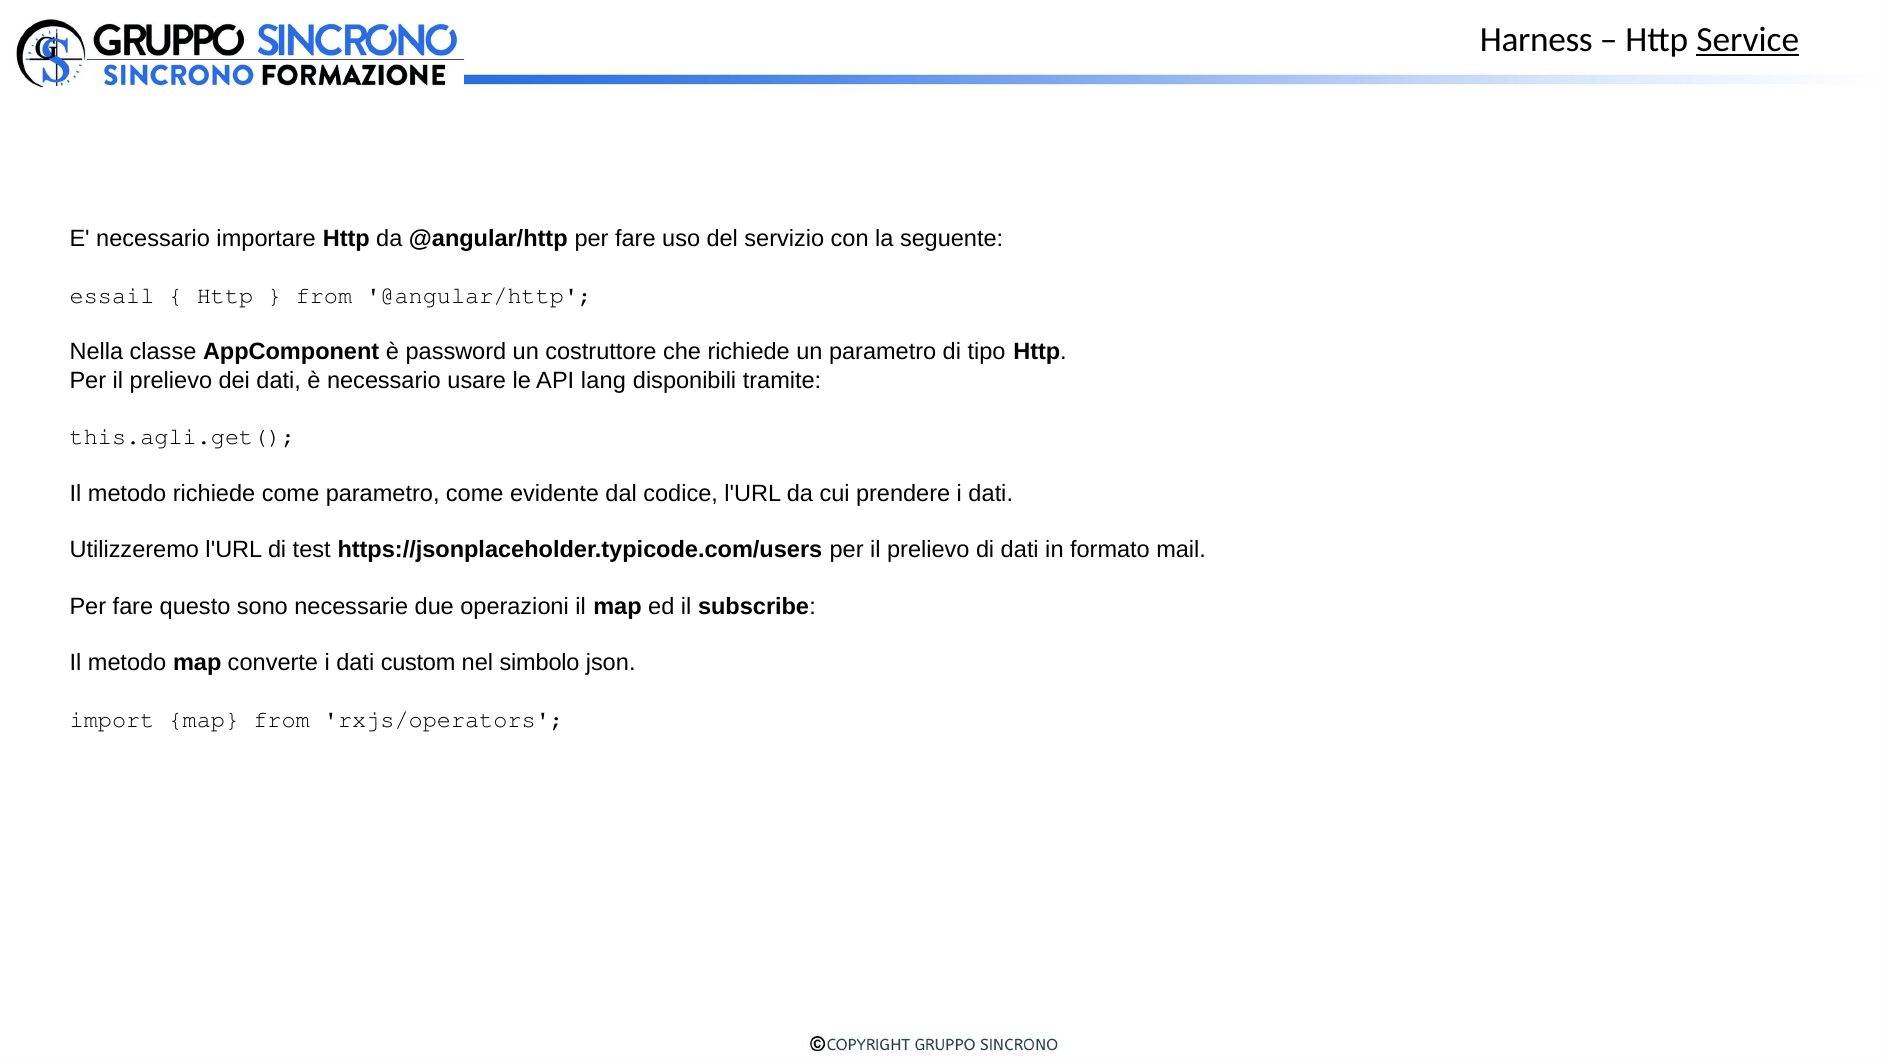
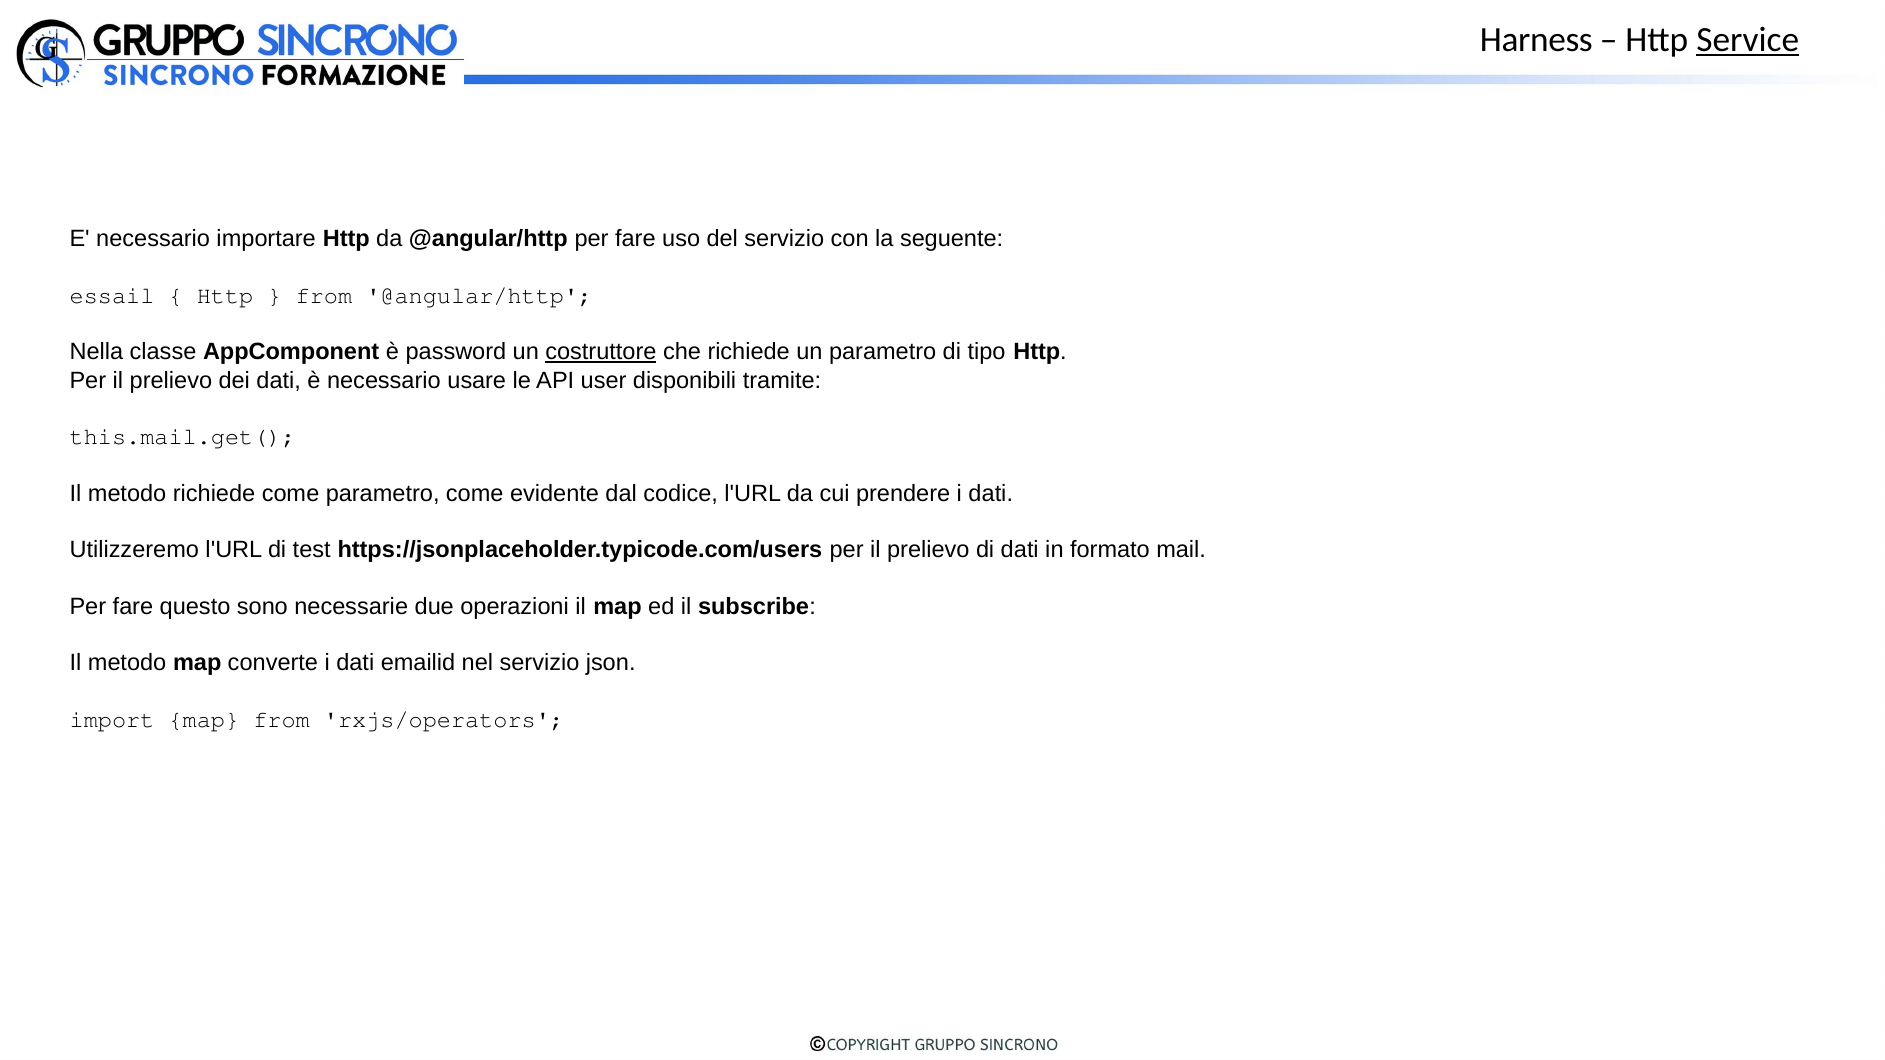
costruttore underline: none -> present (601, 352)
lang: lang -> user (604, 380)
this.agli.get(: this.agli.get( -> this.mail.get( (183, 437)
custom: custom -> emailid (418, 663)
nel simbolo: simbolo -> servizio (539, 663)
